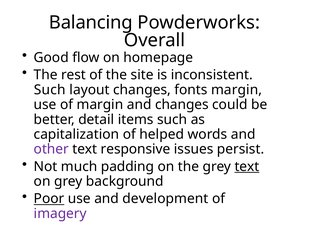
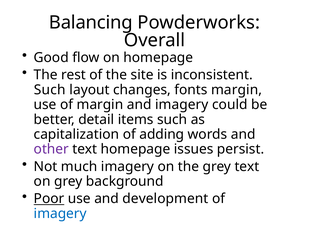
and changes: changes -> imagery (182, 104)
helped: helped -> adding (162, 134)
text responsive: responsive -> homepage (136, 149)
much padding: padding -> imagery (127, 166)
text underline: present -> none (247, 166)
imagery colour: purple -> blue (60, 213)
